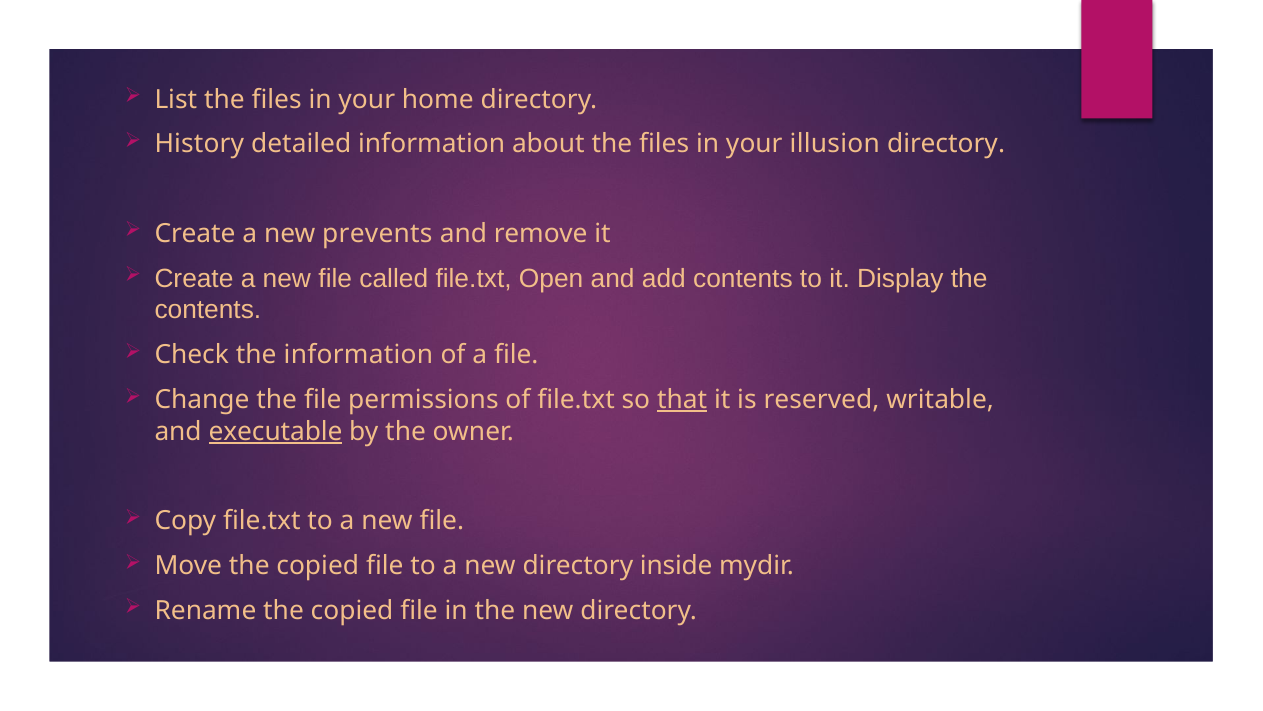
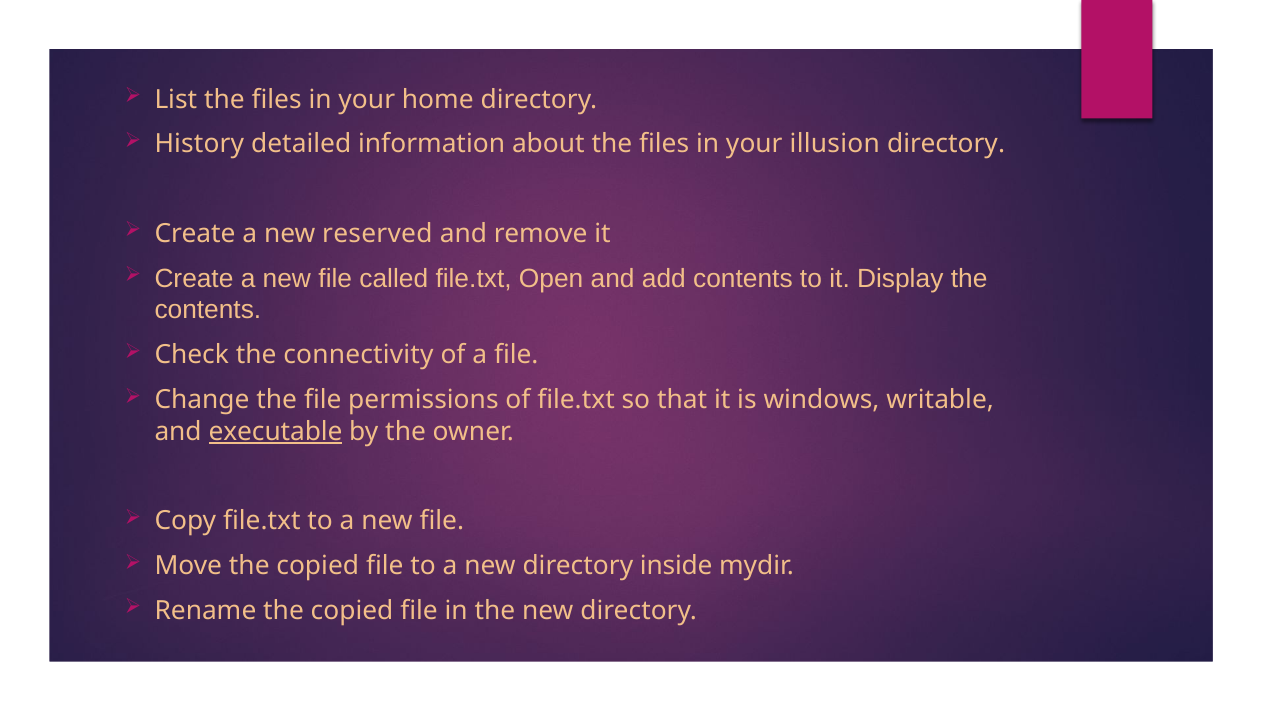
prevents: prevents -> reserved (377, 234)
the information: information -> connectivity (358, 355)
that underline: present -> none (682, 400)
reserved: reserved -> windows (822, 400)
